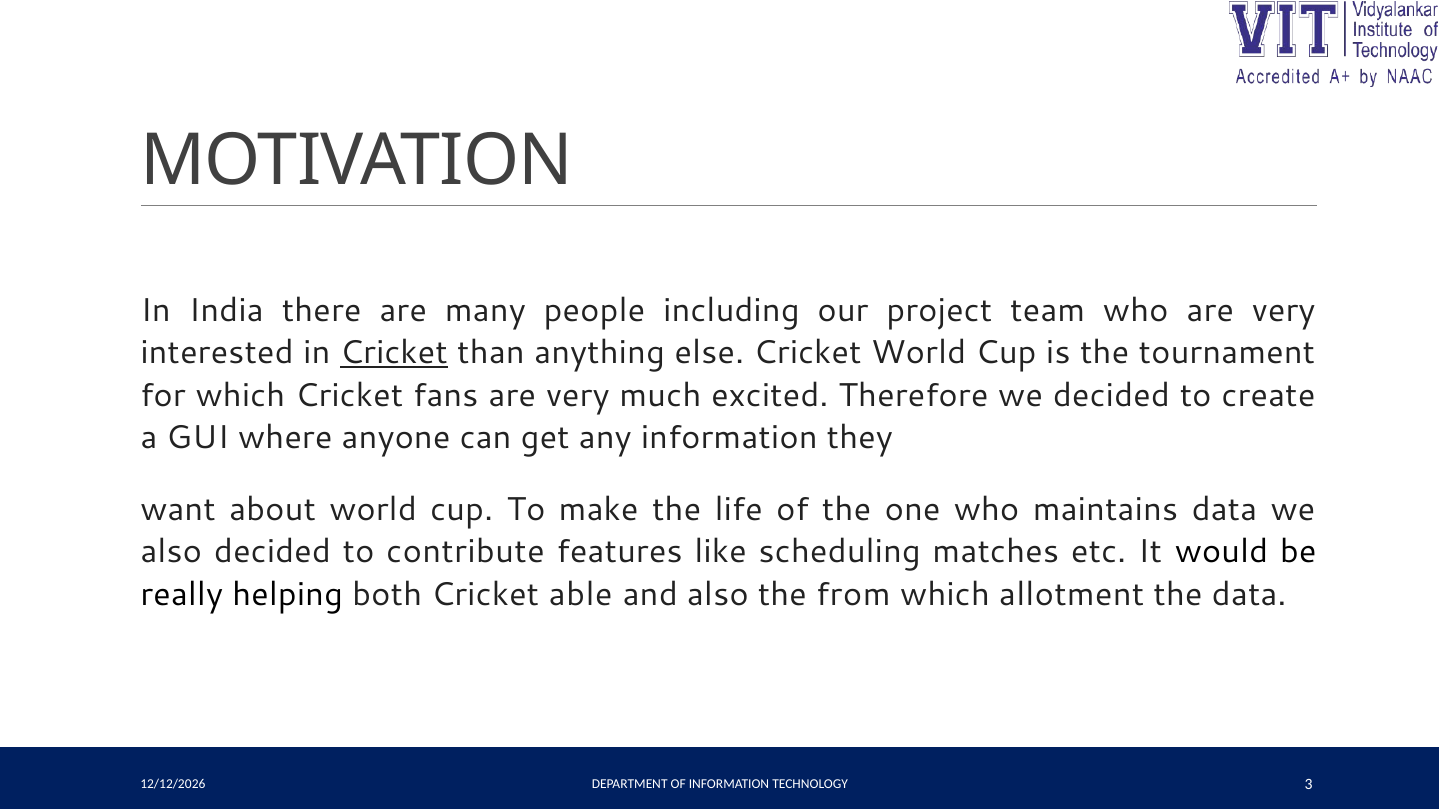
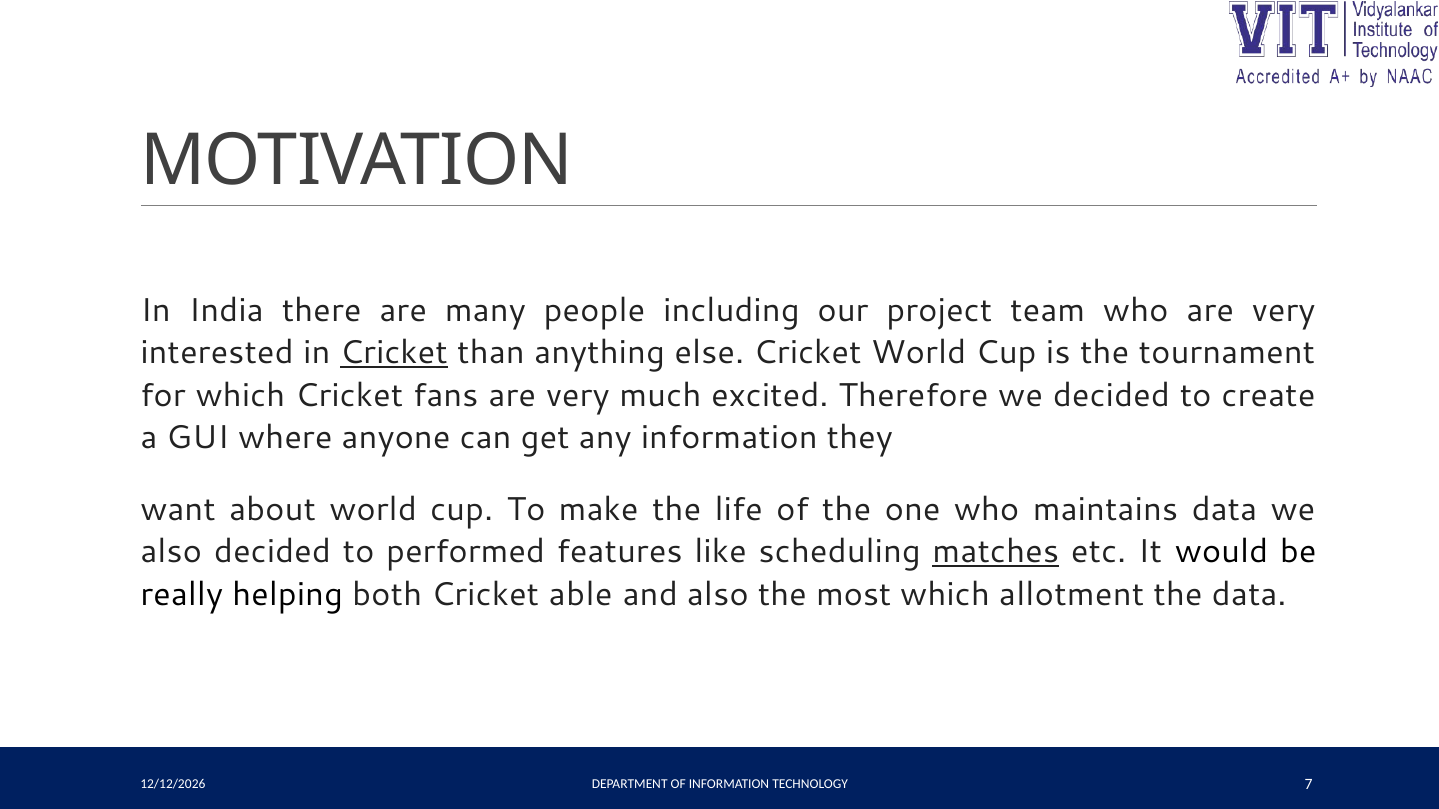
contribute: contribute -> performed (466, 552)
matches underline: none -> present (996, 552)
from: from -> most (854, 595)
3: 3 -> 7 (1309, 785)
